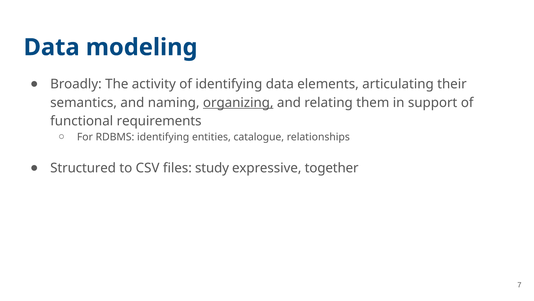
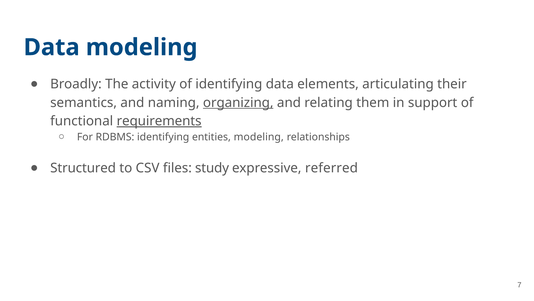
requirements underline: none -> present (159, 121)
entities catalogue: catalogue -> modeling (259, 137)
together: together -> referred (331, 168)
